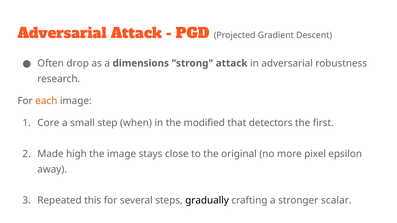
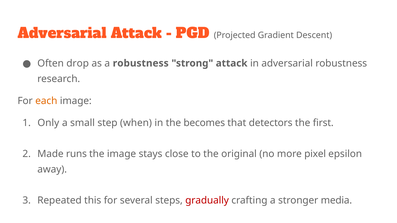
a dimensions: dimensions -> robustness (141, 63)
Core: Core -> Only (48, 123)
modified: modified -> becomes (204, 123)
high: high -> runs (76, 154)
gradually colour: black -> red (207, 201)
scalar: scalar -> media (336, 201)
